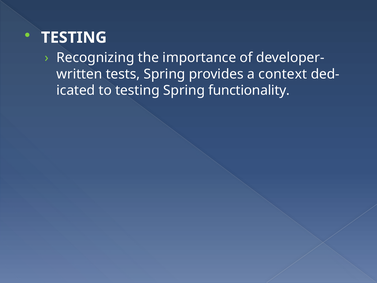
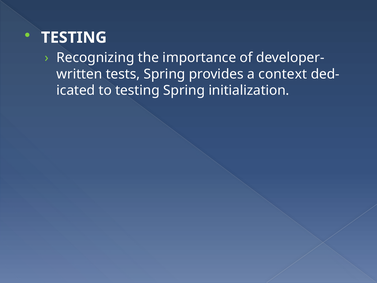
functionality: functionality -> initialization (249, 90)
